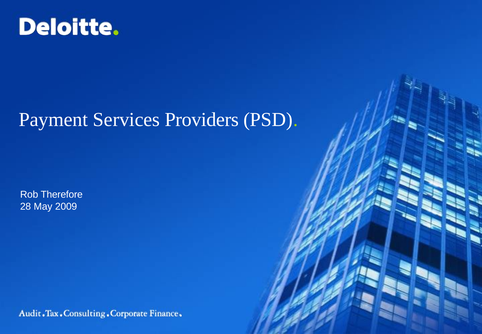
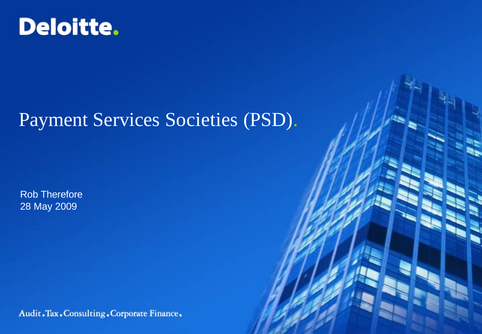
Providers: Providers -> Societies (202, 120)
